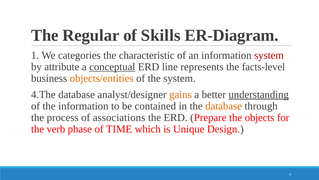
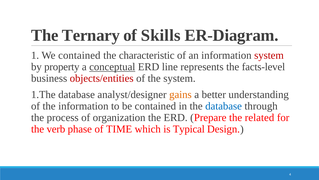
Regular: Regular -> Ternary (91, 35)
We categories: categories -> contained (79, 55)
attribute: attribute -> property (62, 67)
objects/entities colour: orange -> red (102, 78)
4.The: 4.The -> 1.The (43, 94)
understanding underline: present -> none (259, 94)
database colour: orange -> blue (224, 106)
associations: associations -> organization (119, 117)
objects: objects -> related (259, 117)
Unique: Unique -> Typical (189, 129)
